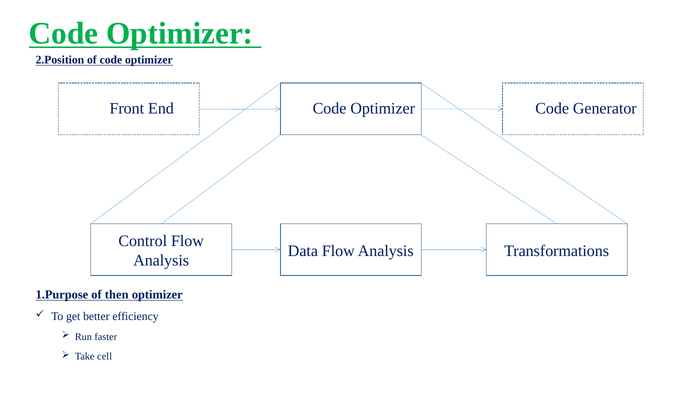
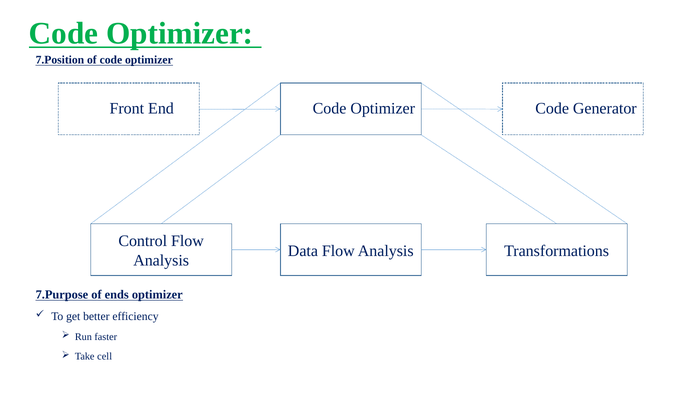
2.Position: 2.Position -> 7.Position (60, 60)
1.Purpose: 1.Purpose -> 7.Purpose (62, 295)
then: then -> ends (117, 295)
